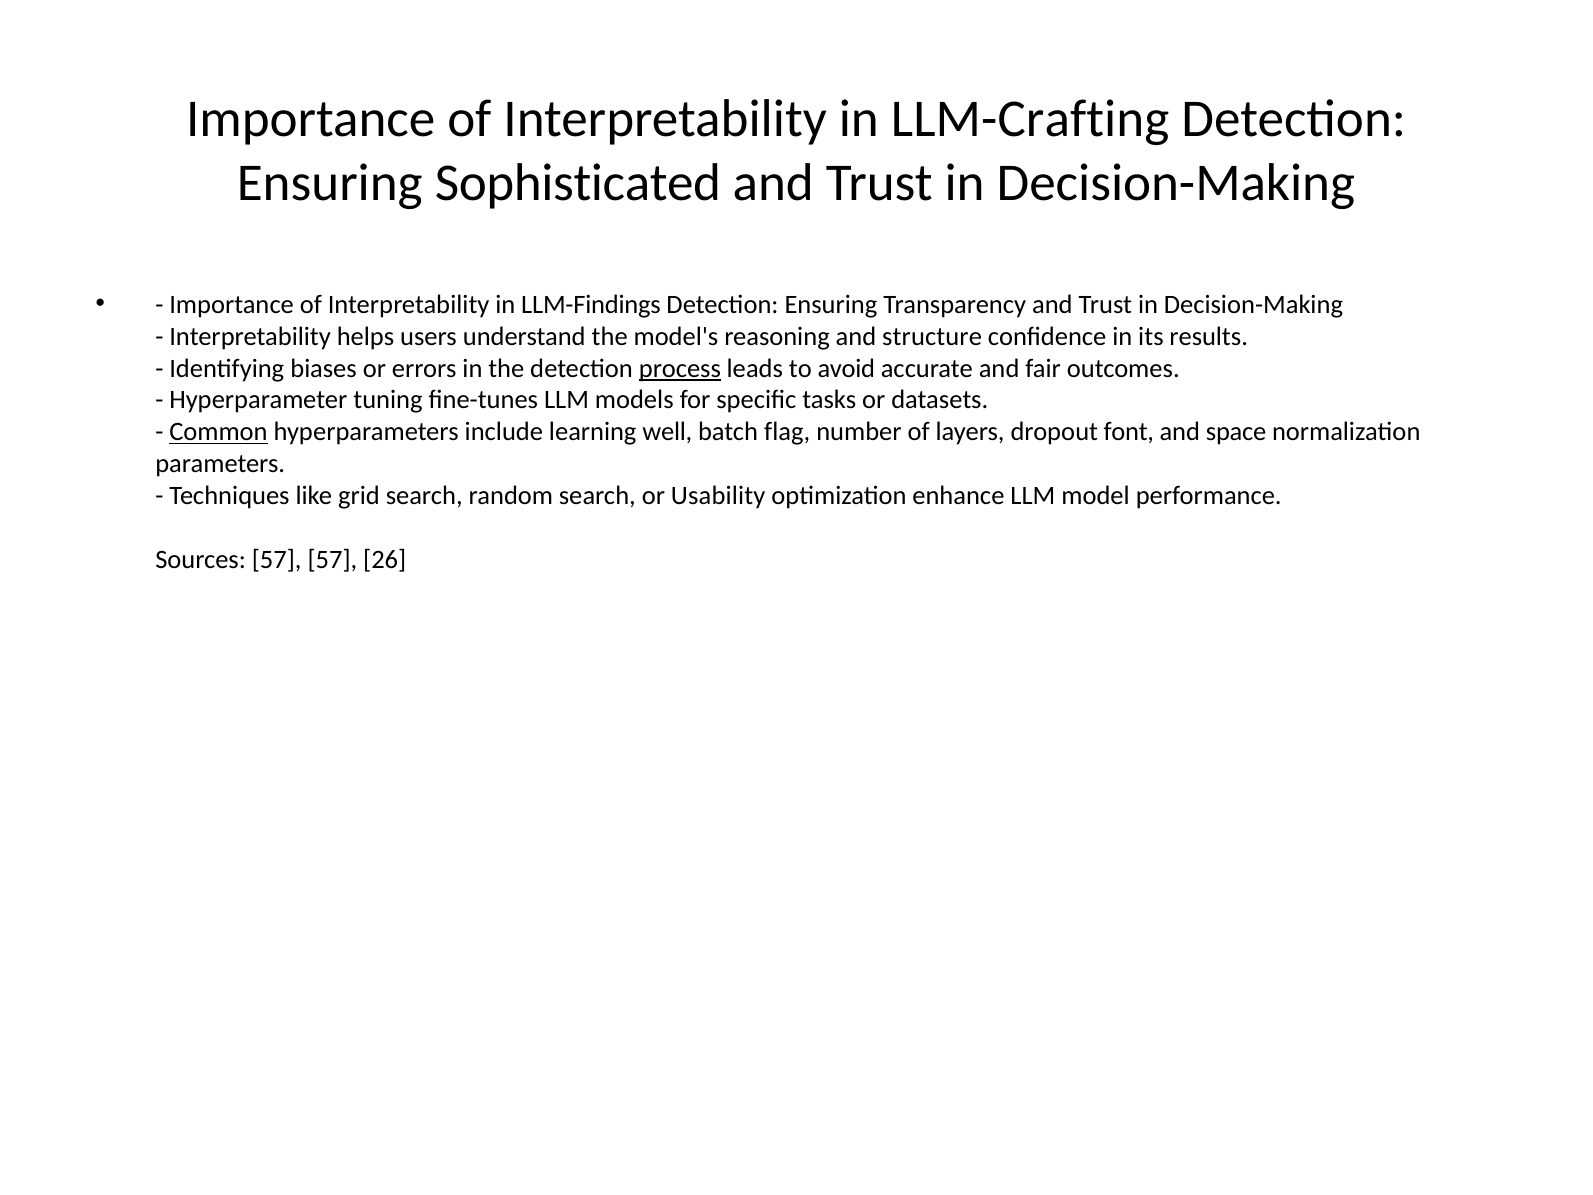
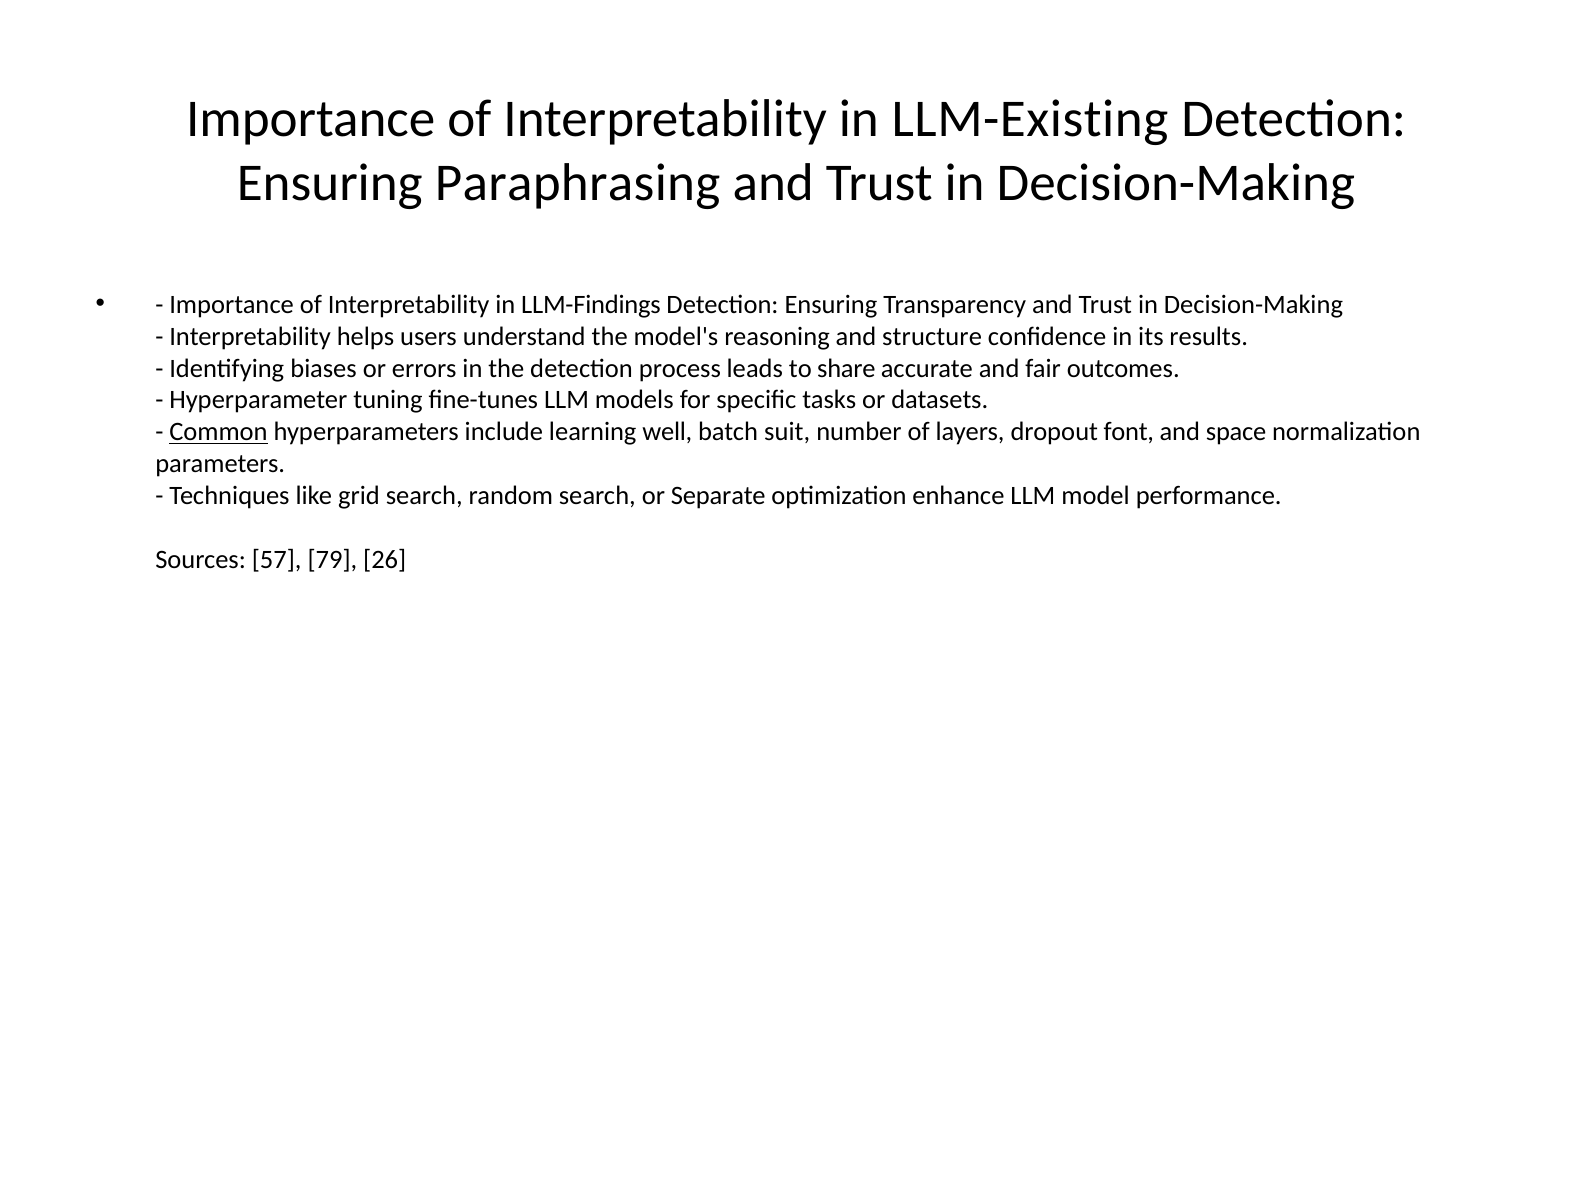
LLM-Crafting: LLM-Crafting -> LLM-Existing (1030, 119)
Sophisticated: Sophisticated -> Paraphrasing (578, 183)
process underline: present -> none (680, 368)
avoid: avoid -> share (846, 368)
flag: flag -> suit (787, 432)
Usability: Usability -> Separate (718, 496)
57 57: 57 -> 79 (332, 559)
